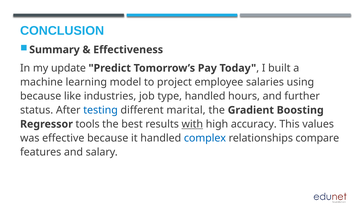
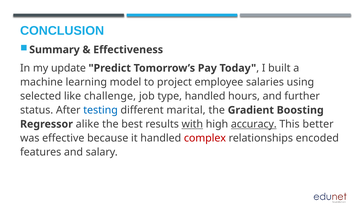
because: because -> selected (41, 96)
industries: industries -> challenge (110, 96)
tools: tools -> alike (87, 124)
accuracy underline: none -> present (254, 124)
values: values -> better (318, 124)
complex colour: blue -> red (205, 138)
compare: compare -> encoded (317, 138)
